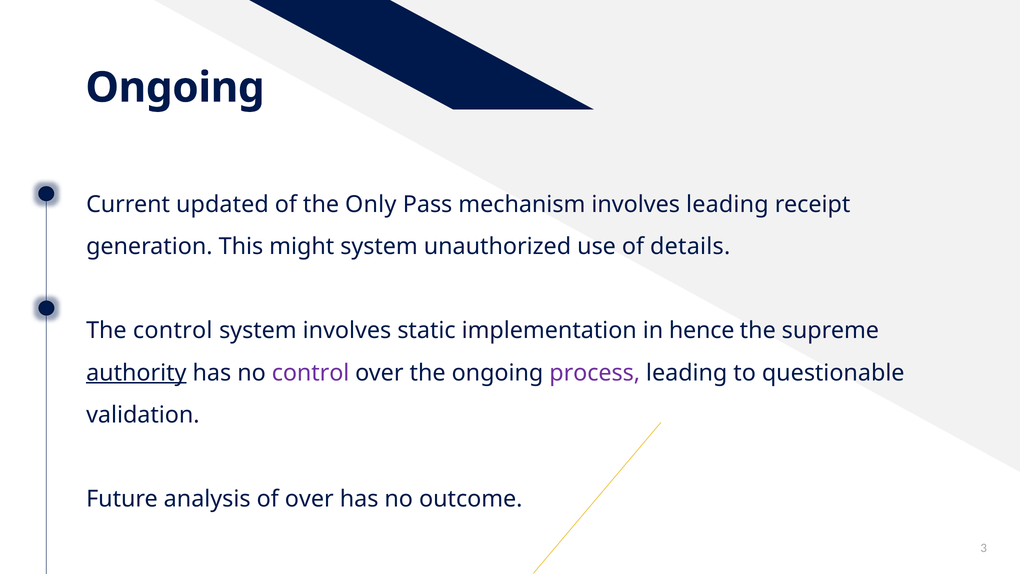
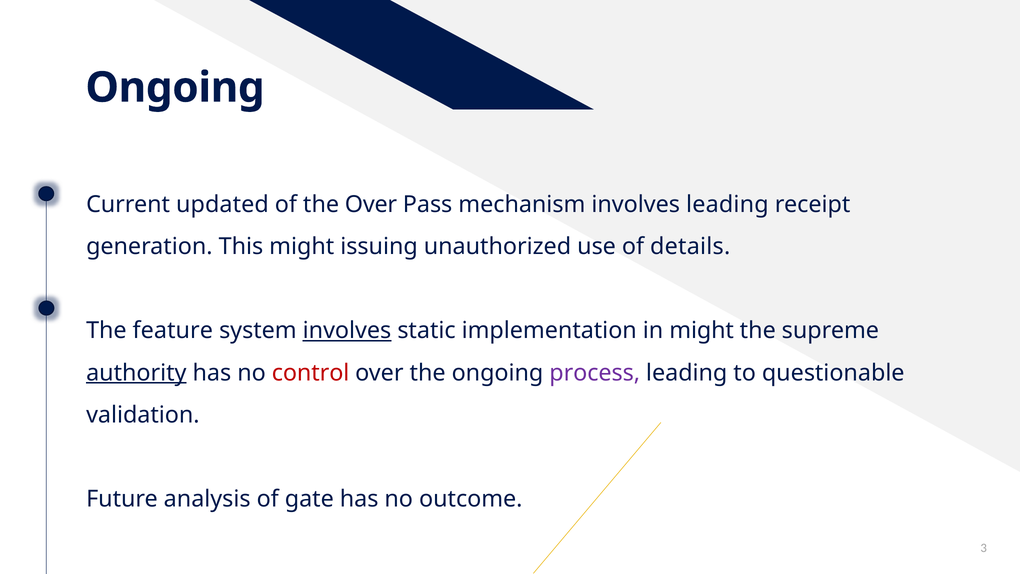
the Only: Only -> Over (371, 204)
might system: system -> issuing (379, 247)
The control: control -> feature (173, 331)
involves underline: none -> present (347, 331)
in hence: hence -> might (702, 331)
control colour: purple -> red (311, 373)
of over: over -> gate (309, 499)
